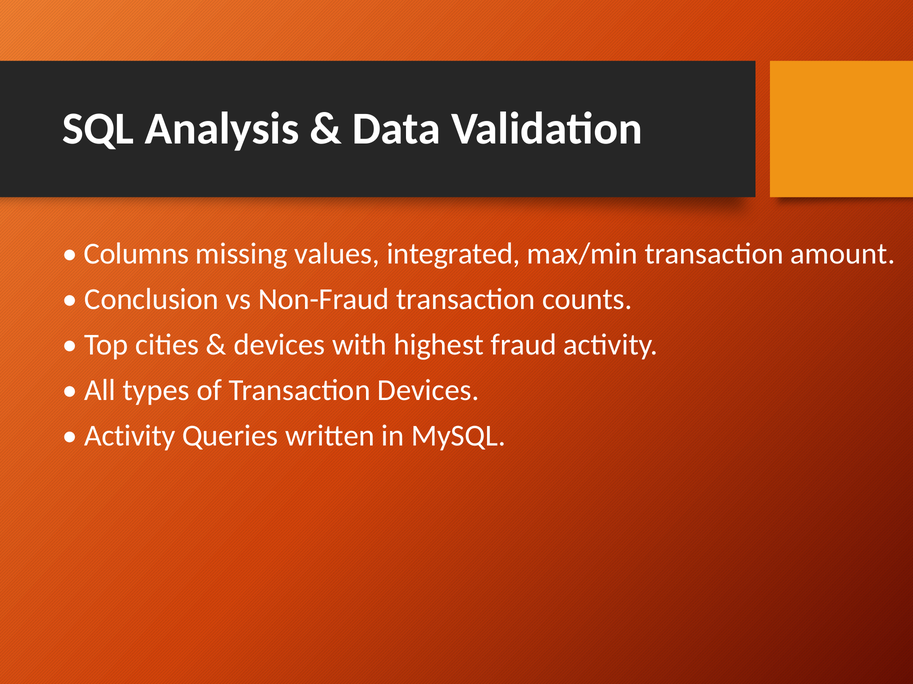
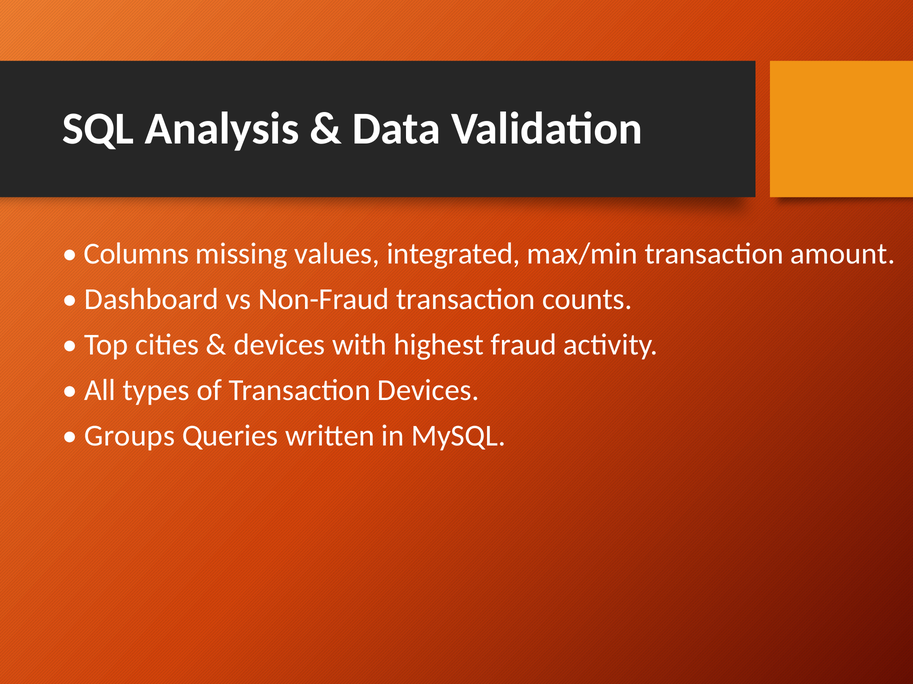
Conclusion: Conclusion -> Dashboard (152, 300)
Activity: Activity -> Groups (130, 436)
